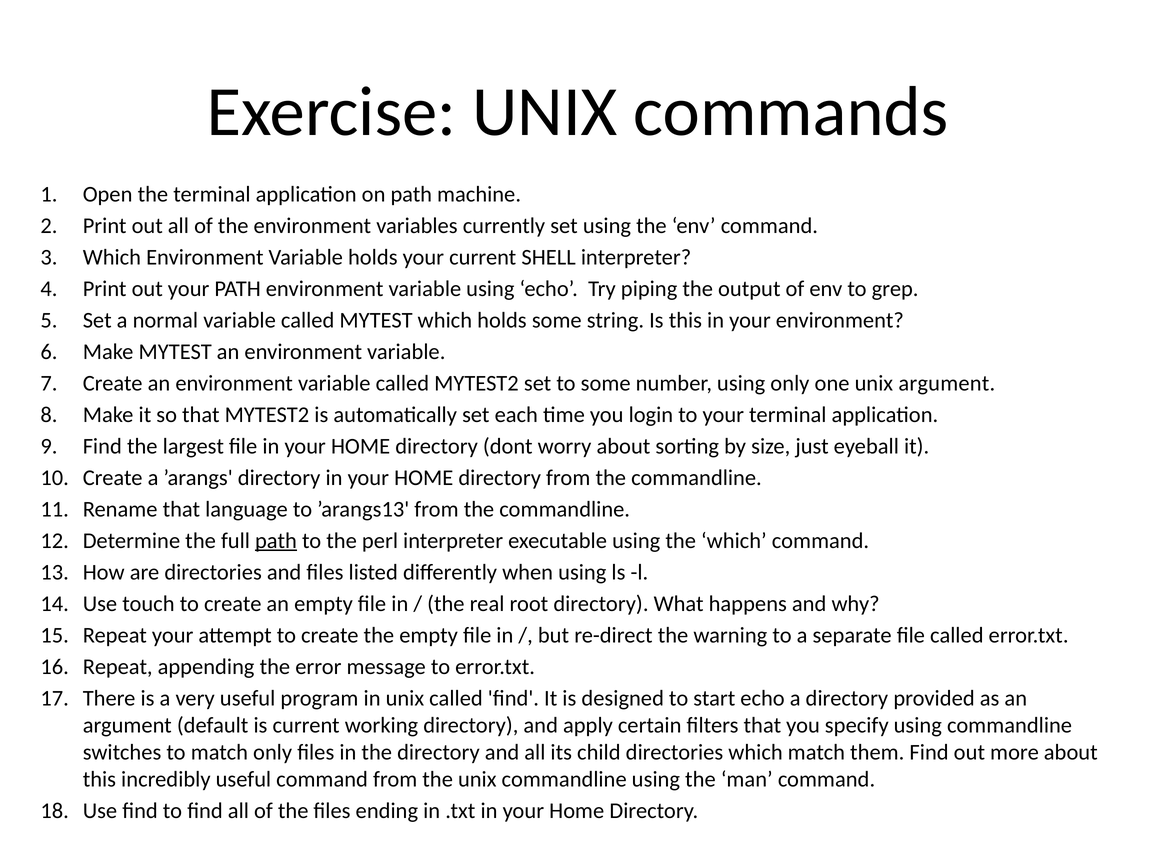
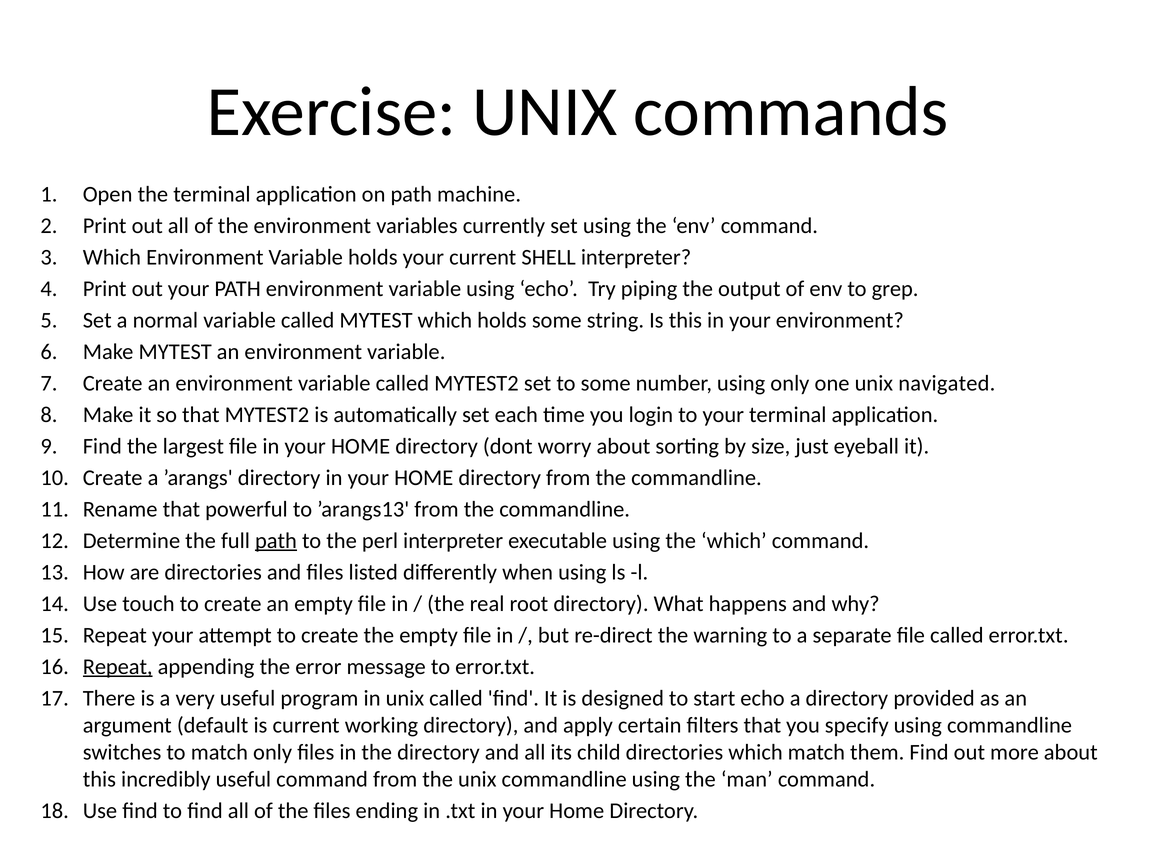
unix argument: argument -> navigated (947, 383)
language: language -> powerful (246, 509)
Repeat underline: none -> present (118, 667)
